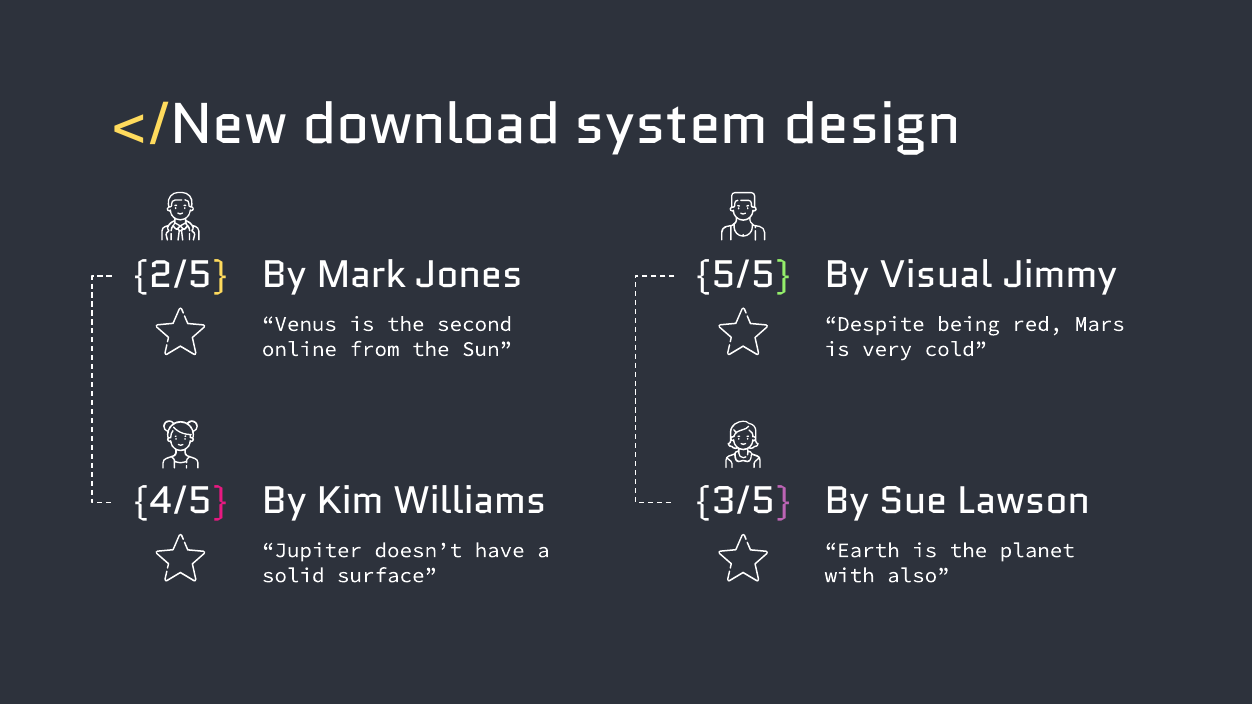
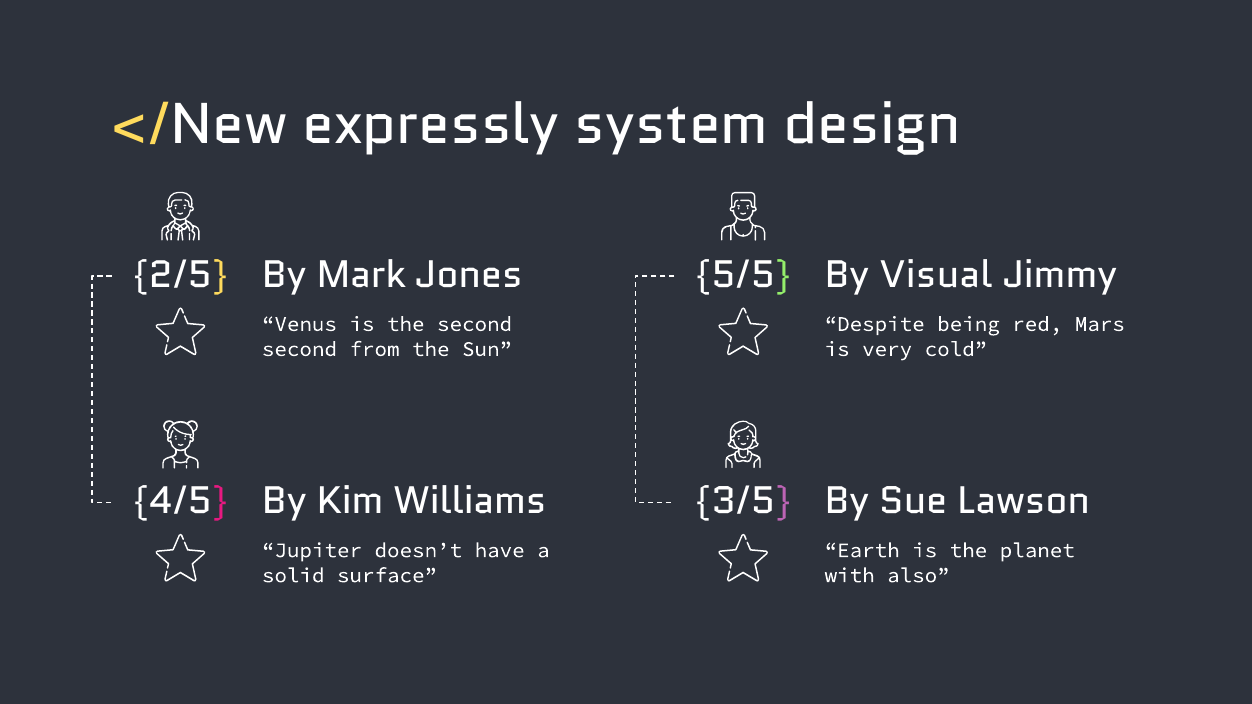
download: download -> expressly (431, 125)
online: online -> second (299, 349)
